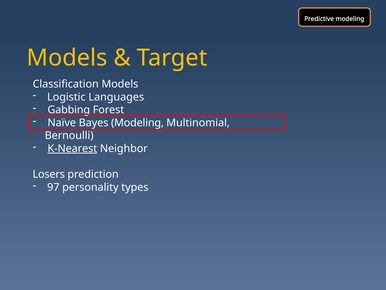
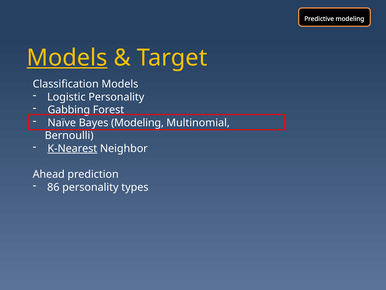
Models underline: none -> present (67, 58)
Logistic Languages: Languages -> Personality (116, 97)
Losers: Losers -> Ahead (49, 174)
97: 97 -> 86 (53, 187)
